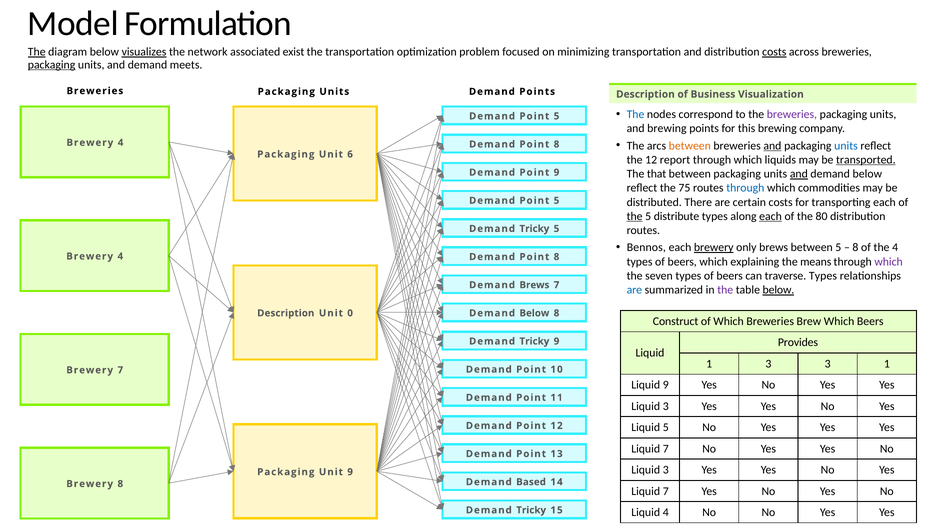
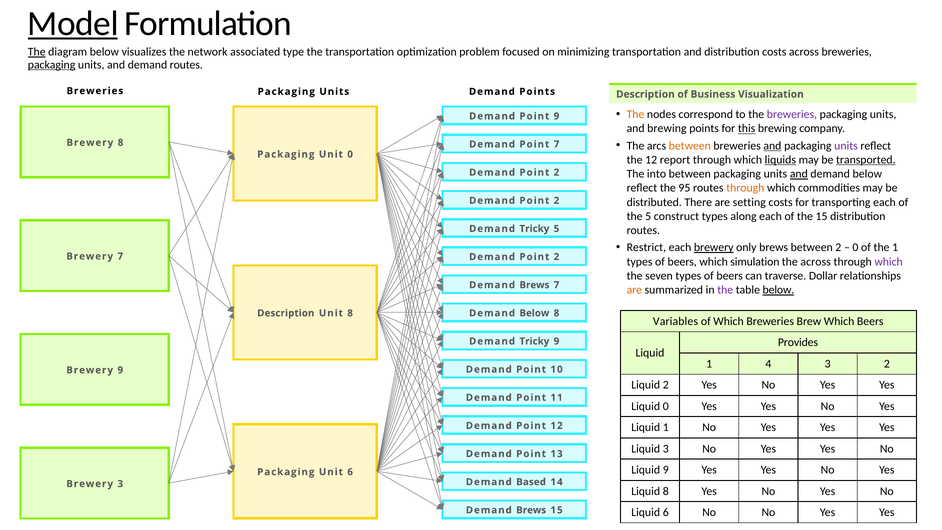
Model underline: none -> present (73, 23)
visualizes underline: present -> none (144, 52)
exist: exist -> type (293, 52)
costs underline: present -> none (774, 52)
demand meets: meets -> routes (186, 65)
The colour: blue -> orange (636, 114)
5: 5 -> 9 (556, 116)
this underline: none -> present (747, 129)
4: 4 -> 8 (121, 143)
units colour: blue -> purple (846, 146)
8: 8 -> 7 (556, 144)
Unit 6: 6 -> 0 (350, 154)
liquids underline: none -> present (780, 160)
9: 9 -> 2 (556, 172)
that: that -> into (657, 174)
75: 75 -> 95 (684, 188)
through colour: blue -> orange (745, 188)
5: 5 -> 2 (556, 201)
certain: certain -> setting (749, 202)
the underline: present -> none (635, 216)
distribute: distribute -> construct (676, 216)
each underline: present -> none (771, 216)
the 80: 80 -> 15 (822, 216)
Bennos: Bennos -> Restrict (646, 247)
between 5: 5 -> 2 (838, 247)
8: 8 -> 0 (855, 247)
the 4: 4 -> 1 (895, 247)
4: 4 -> 7 (120, 256)
8: 8 -> 2 (556, 257)
explaining: explaining -> simulation (755, 262)
the means: means -> across (816, 262)
traverse Types: Types -> Dollar (823, 276)
are colour: blue -> orange (634, 290)
Unit 0: 0 -> 8 (350, 313)
Construct: Construct -> Variables (675, 321)
1 3: 3 -> 4 (768, 364)
3 1: 1 -> 2 (887, 364)
Brewery 7: 7 -> 9 (120, 370)
Liquid 9: 9 -> 2 (666, 385)
3: 3 -> 0 (666, 406)
Liquid 5: 5 -> 1 (666, 427)
7: 7 -> 3 (666, 449)
3: 3 -> 9 (666, 470)
Unit 9: 9 -> 6 (350, 472)
Brewery 8: 8 -> 3 (120, 484)
7: 7 -> 8 (666, 491)
Tricky: Tricky -> Brews (531, 510)
Liquid 4: 4 -> 6 (666, 512)
